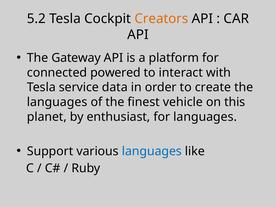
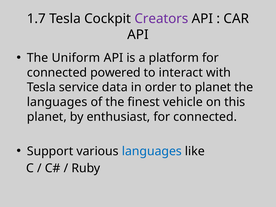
5.2: 5.2 -> 1.7 (36, 19)
Creators colour: orange -> purple (161, 19)
Gateway: Gateway -> Uniform (76, 58)
to create: create -> planet (213, 87)
enthusiast for languages: languages -> connected (205, 117)
